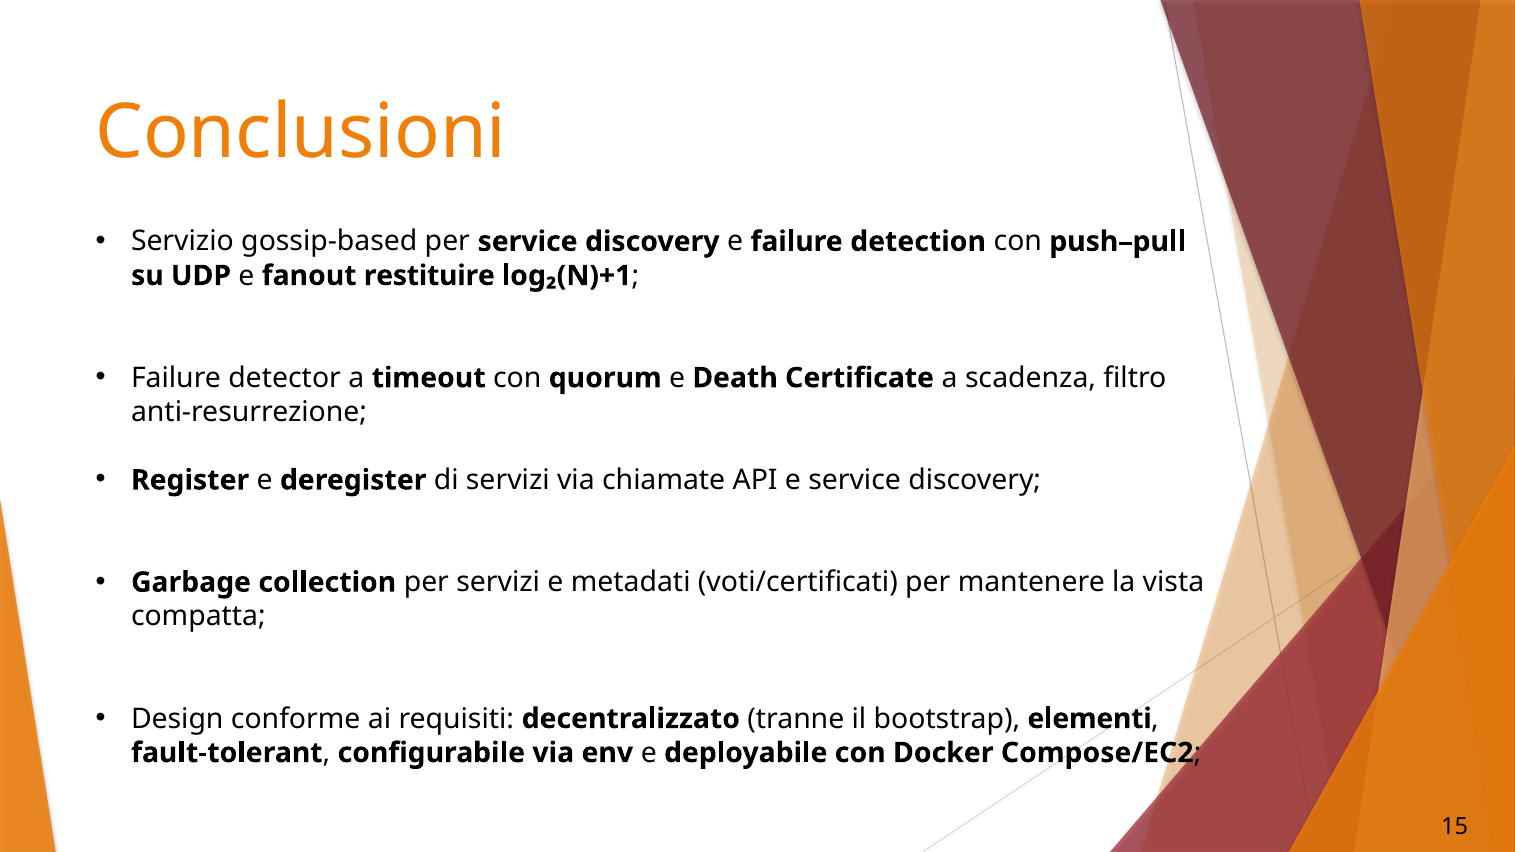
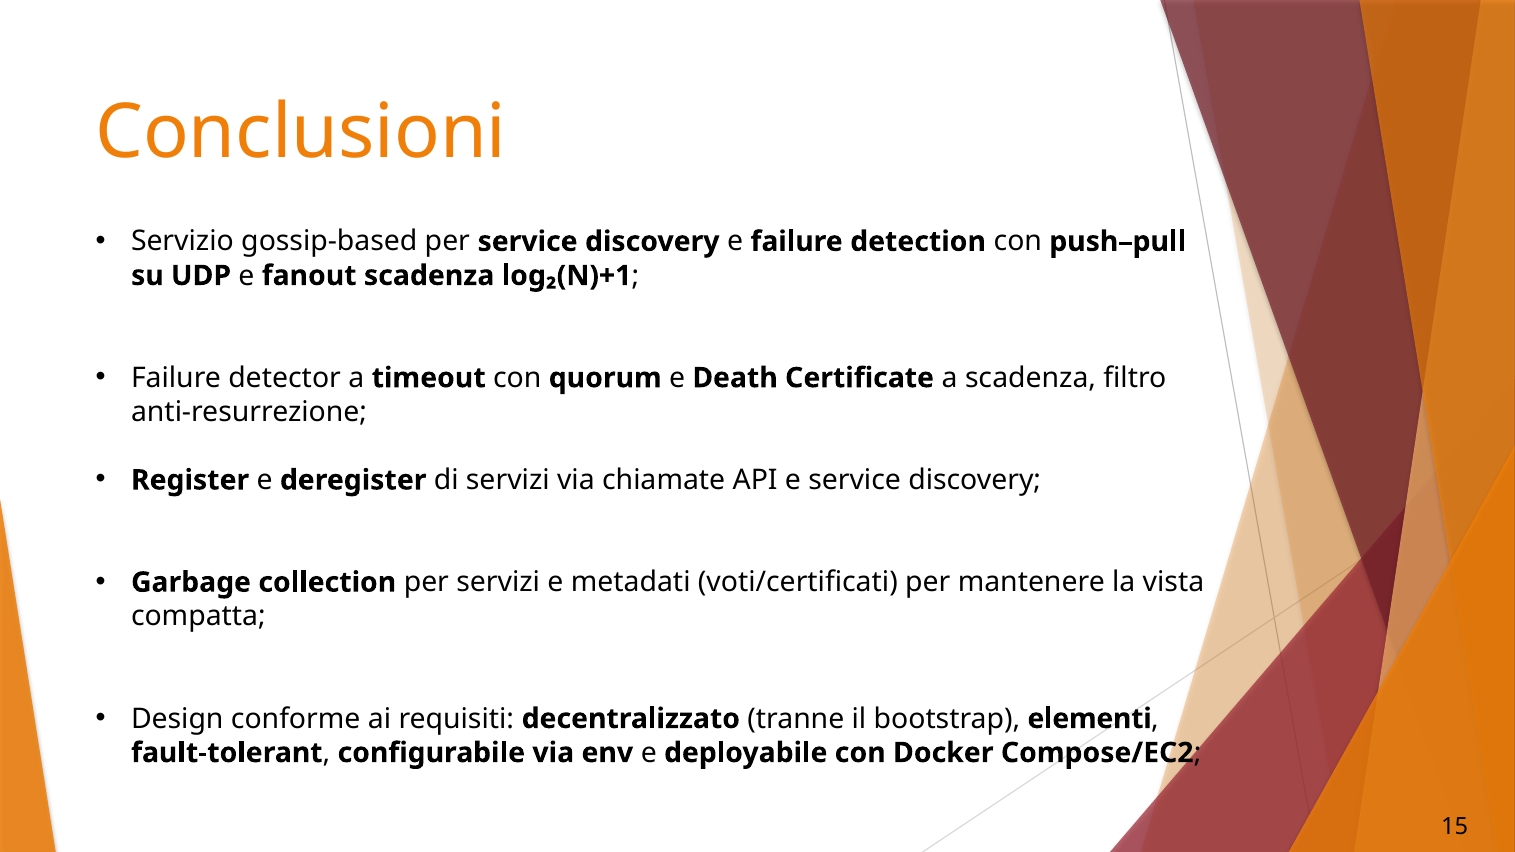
fanout restituire: restituire -> scadenza (429, 276)
